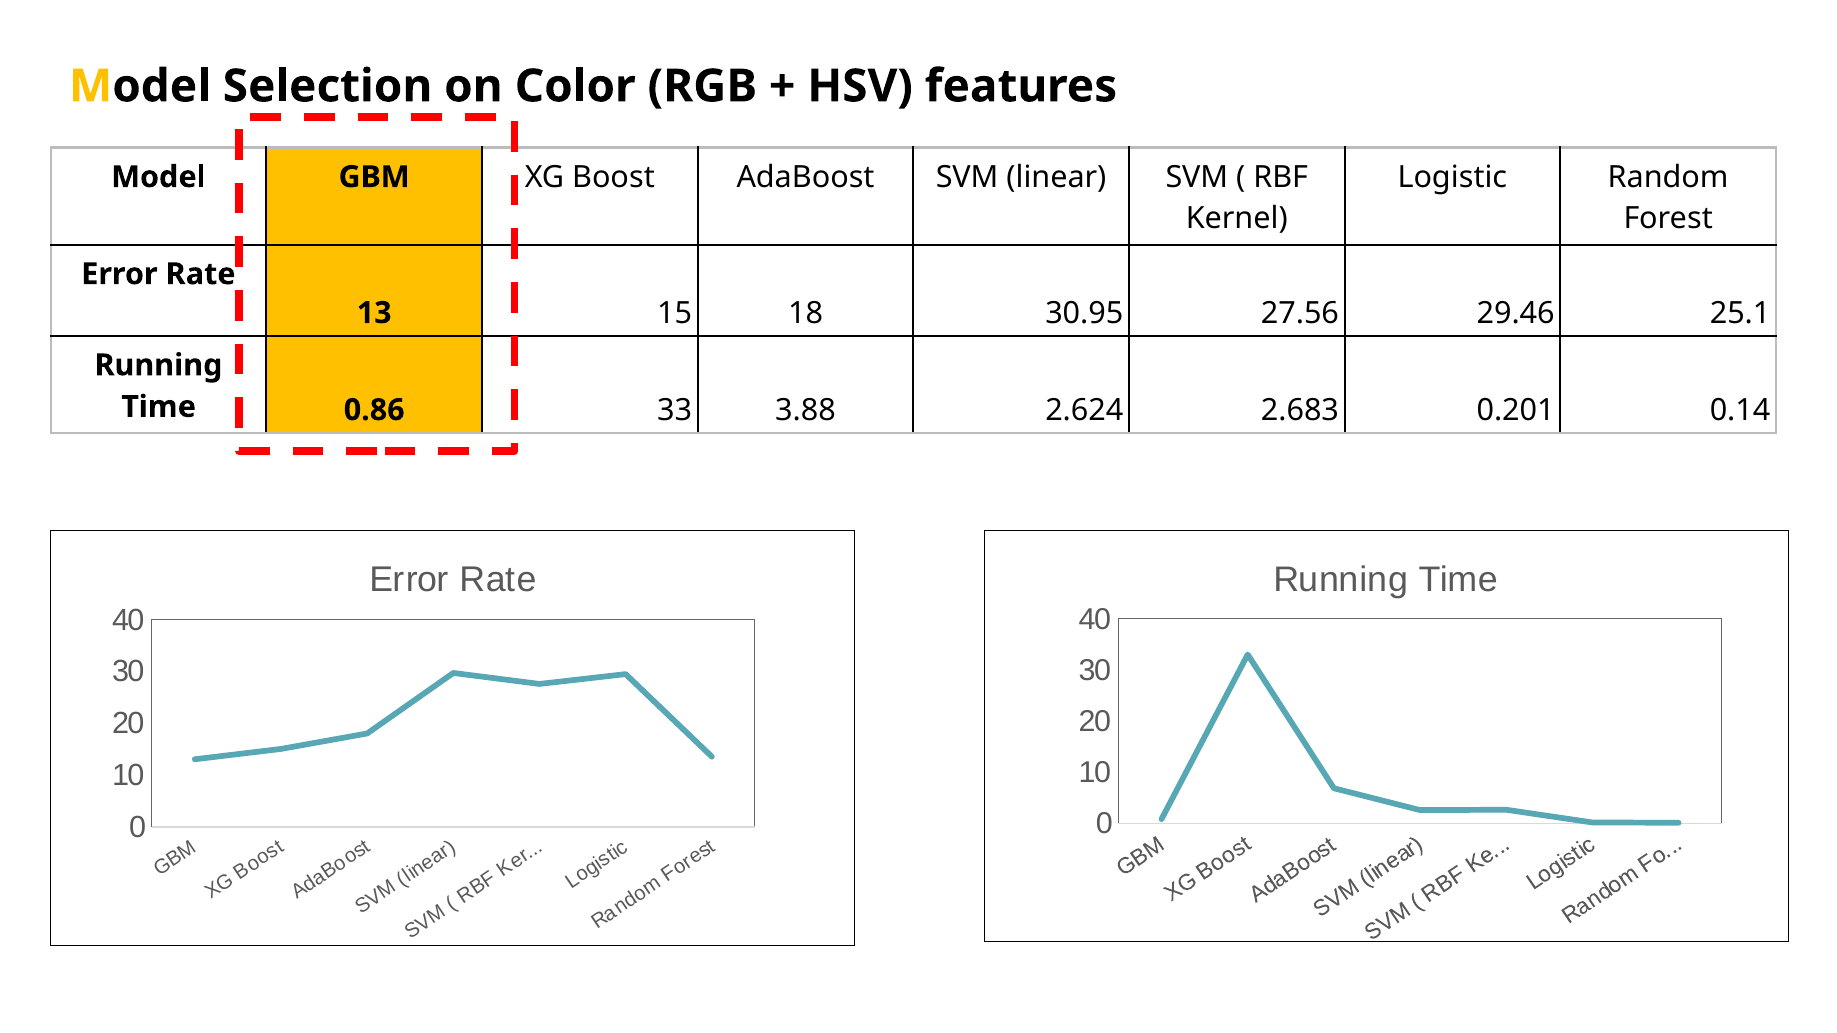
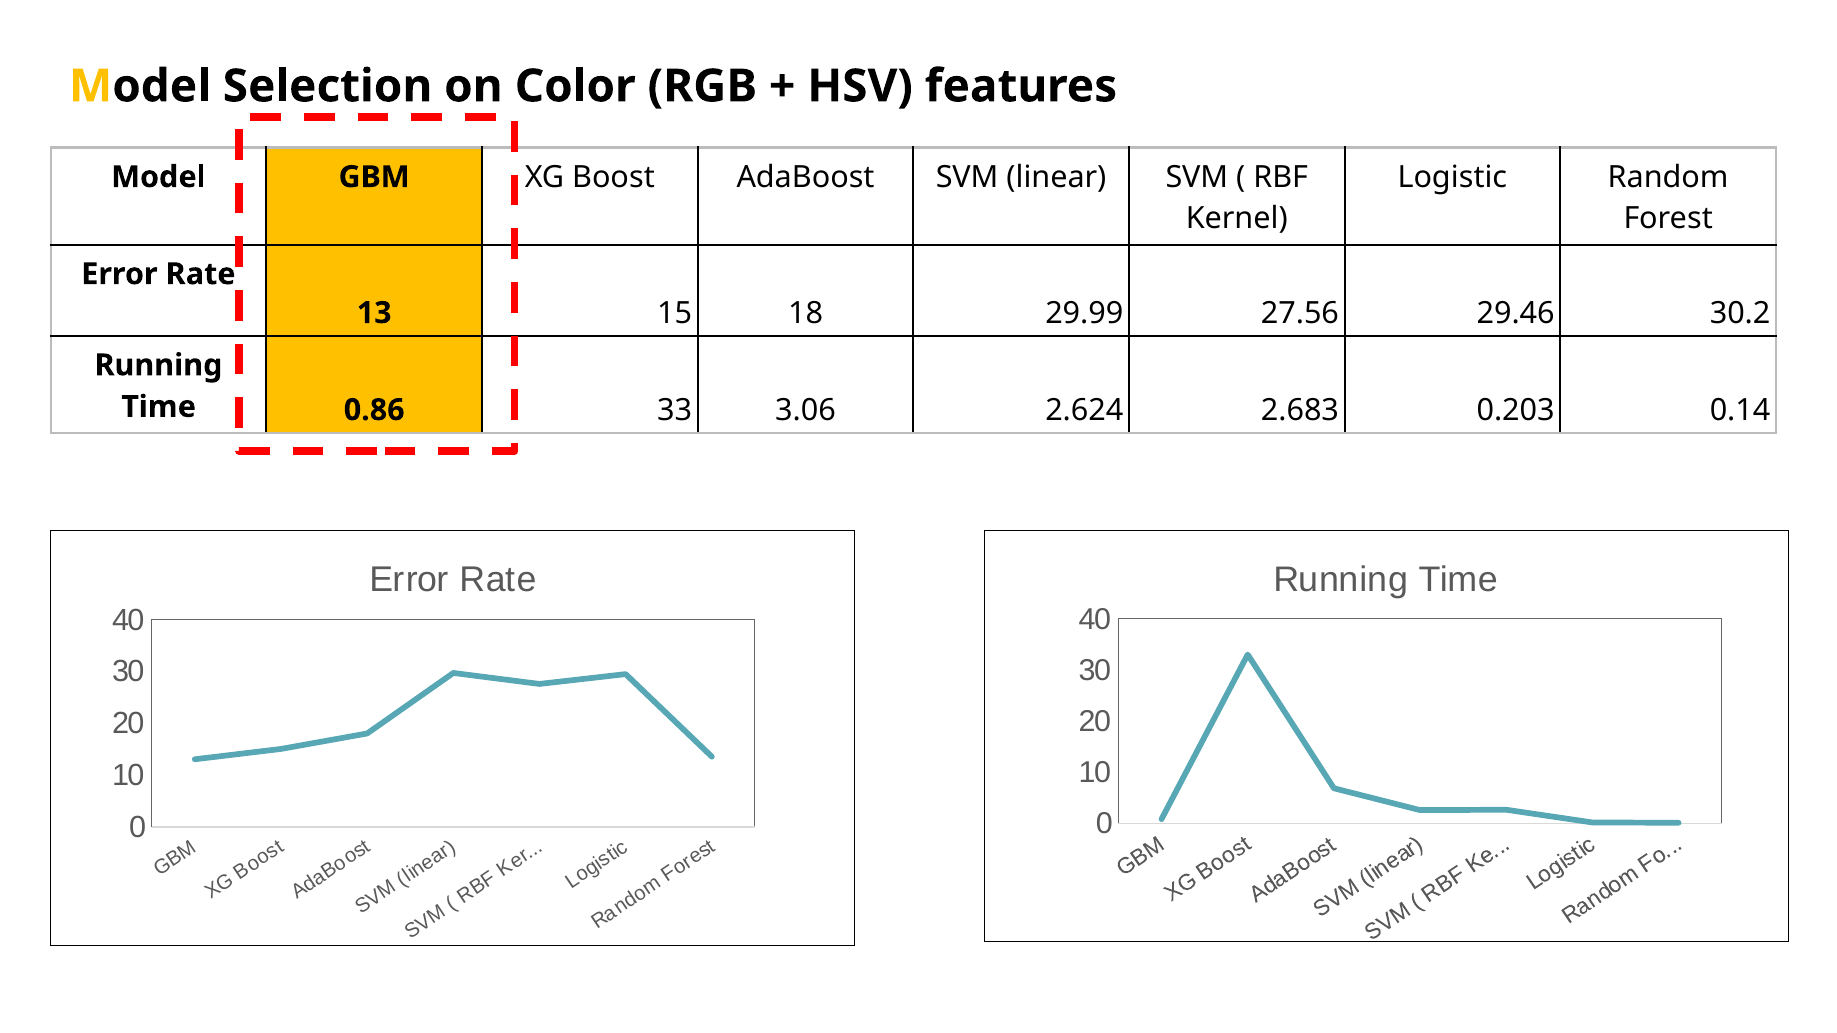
30.95: 30.95 -> 29.99 (1084, 313)
25.1: 25.1 -> 30.2 (1740, 313)
3.88: 3.88 -> 3.06 (806, 410)
0.201: 0.201 -> 0.203 (1516, 410)
